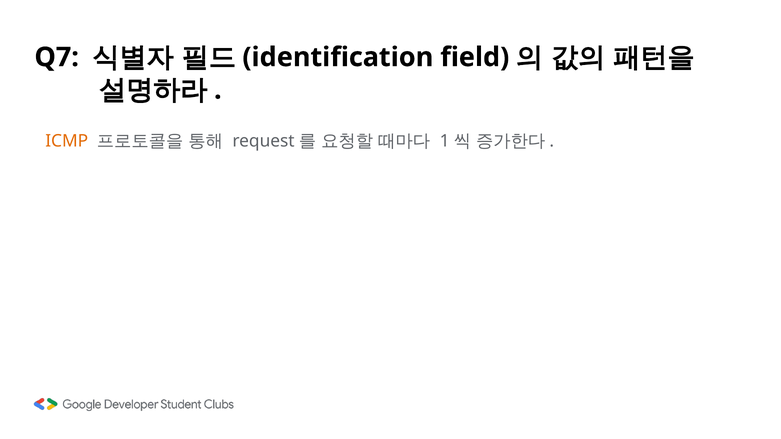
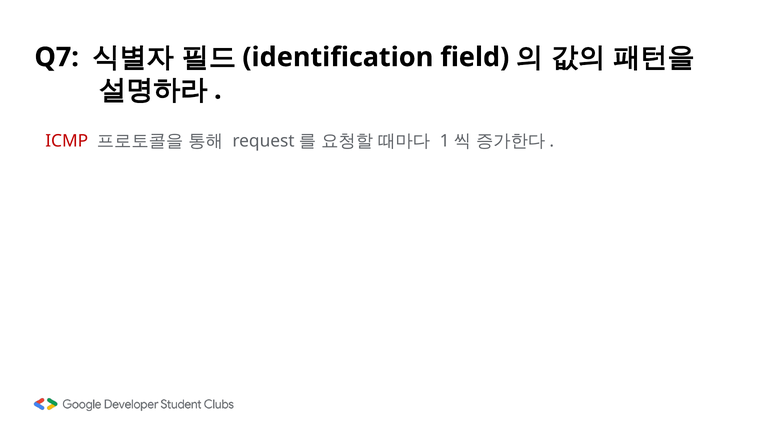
ICMP colour: orange -> red (67, 141)
